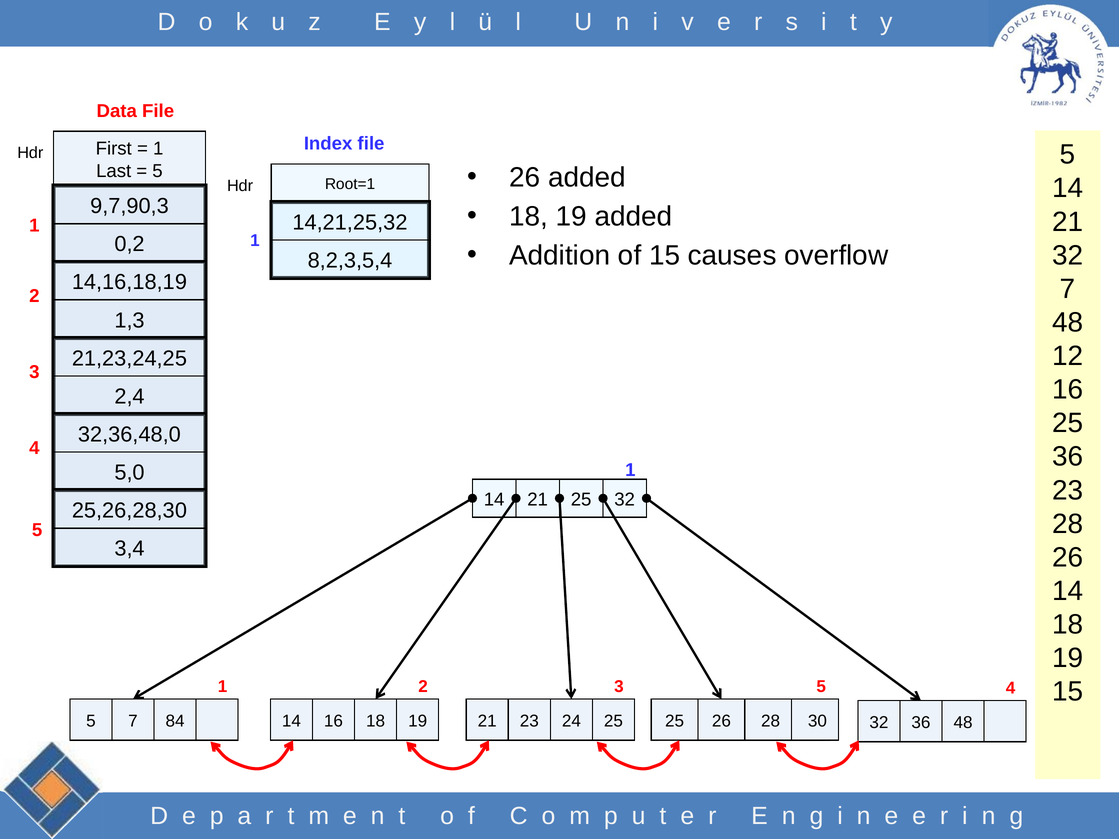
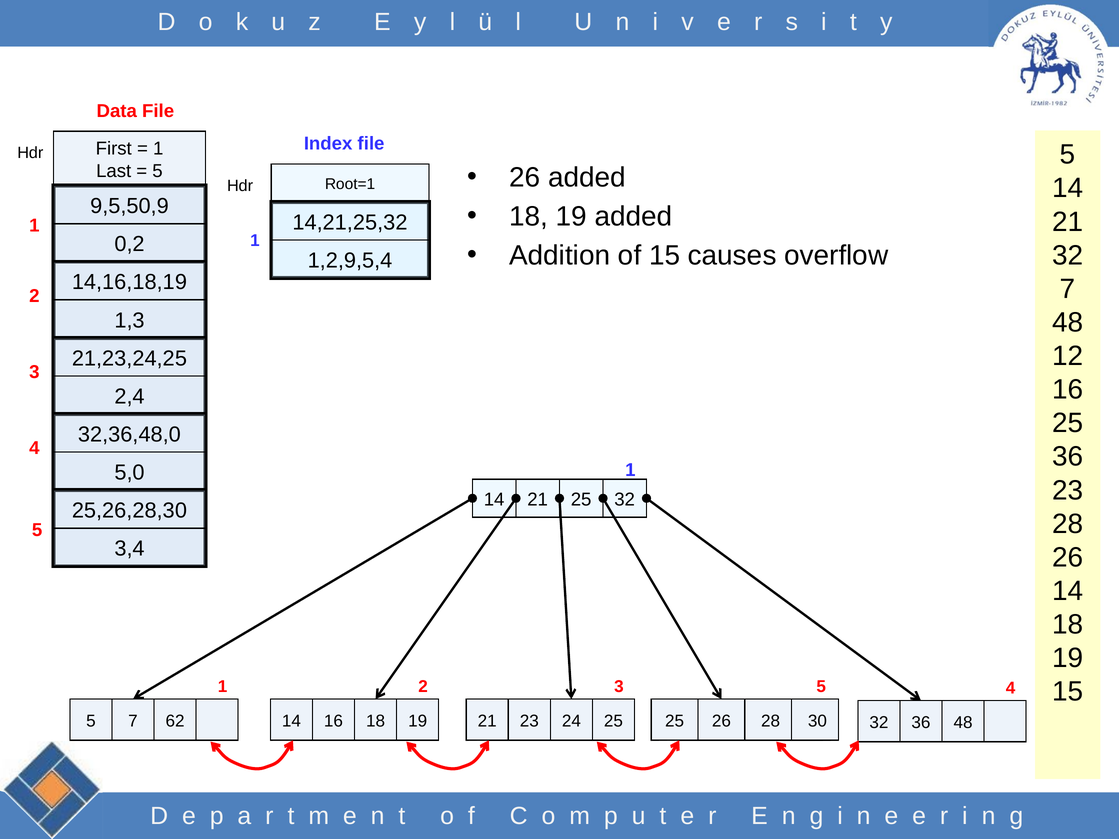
9,7,90,3: 9,7,90,3 -> 9,5,50,9 (129, 206)
8,2,3,5,4: 8,2,3,5,4 -> 1,2,9,5,4 (350, 261)
84: 84 -> 62 (175, 721)
